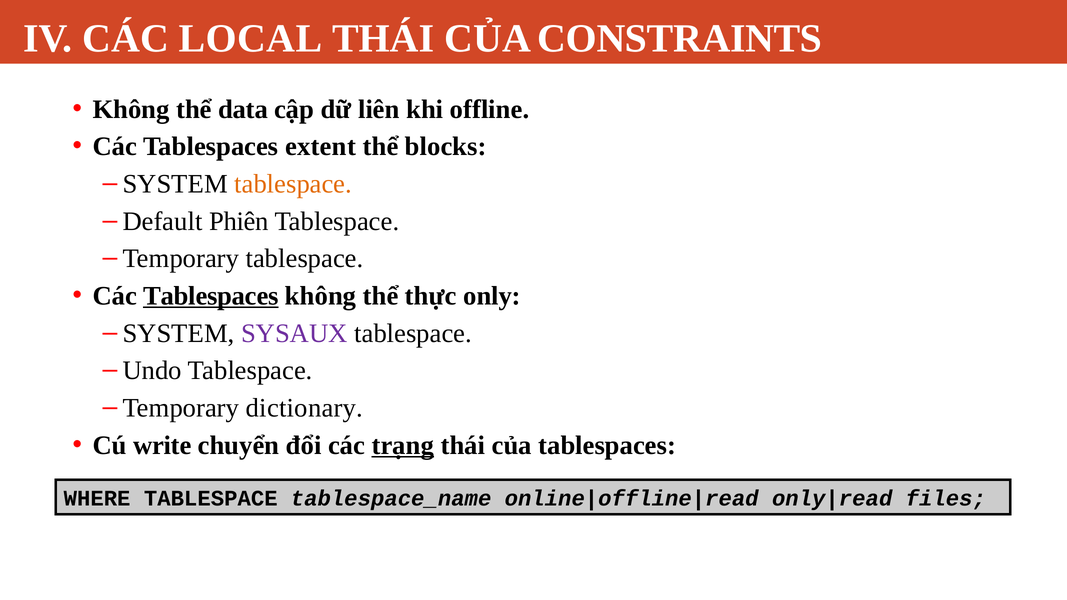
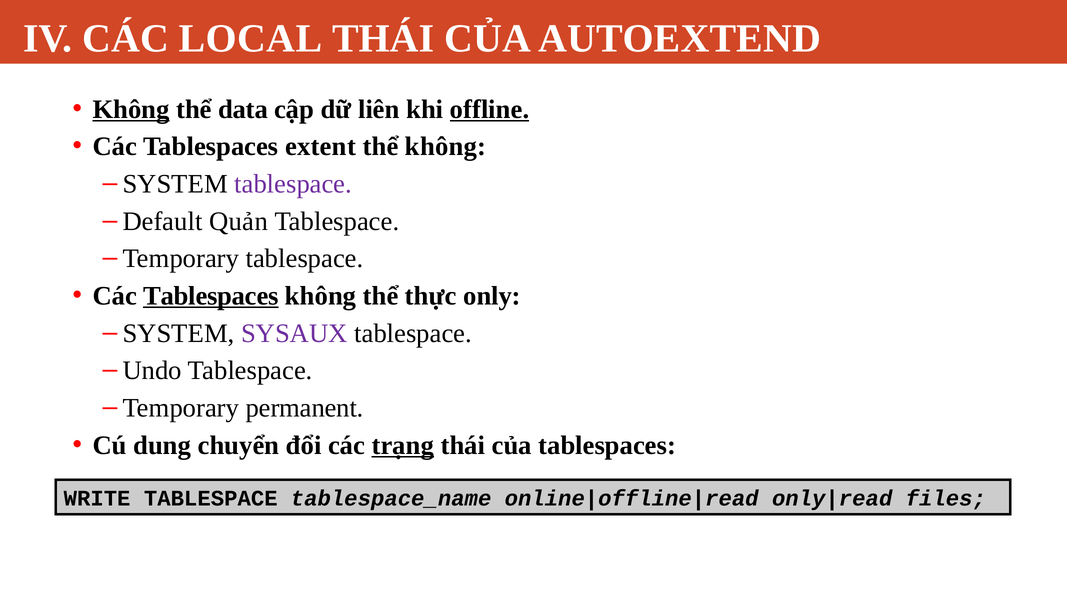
CONSTRAINTS: CONSTRAINTS -> AUTOEXTEND (680, 39)
Không underline: none -> present (131, 109)
offline underline: none -> present (490, 109)
thể blocks: blocks -> không (446, 147)
tablespace colour: orange -> purple (293, 184)
Phiên: Phiên -> Quản (239, 221)
dictionary: dictionary -> permanent (305, 408)
write: write -> dung (162, 445)
WHERE: WHERE -> WRITE (97, 499)
